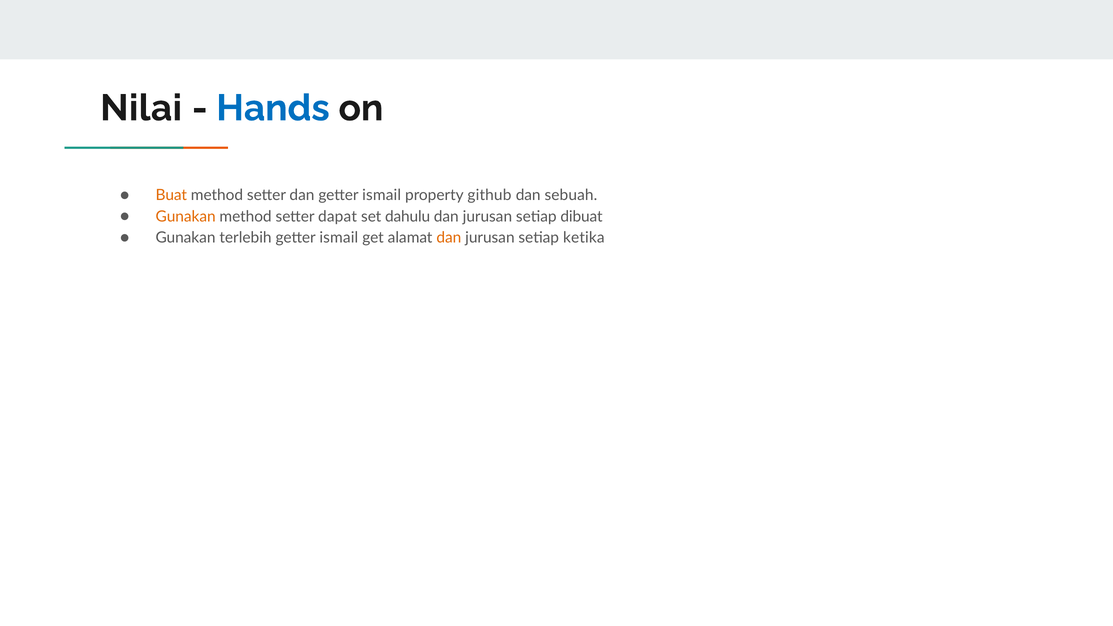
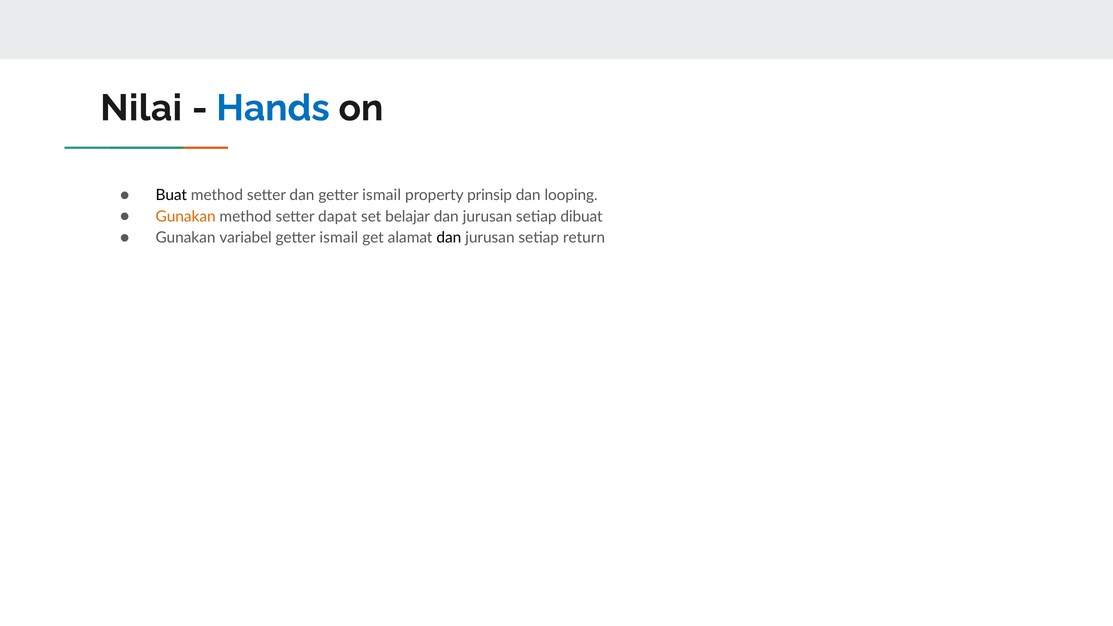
Buat colour: orange -> black (171, 195)
github: github -> prinsip (490, 195)
sebuah: sebuah -> looping (571, 195)
dahulu: dahulu -> belajar (408, 217)
terlebih: terlebih -> variabel (246, 238)
dan colour: orange -> black (449, 238)
ketika: ketika -> return (584, 238)
